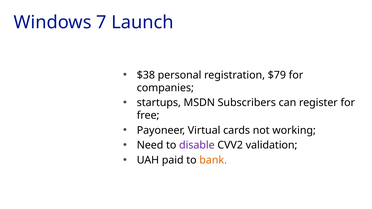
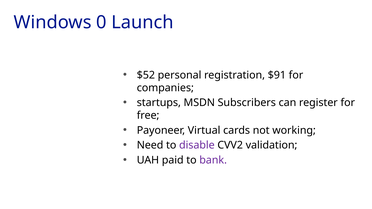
7: 7 -> 0 (101, 23)
$38: $38 -> $52 (146, 75)
$79: $79 -> $91 (277, 75)
bank colour: orange -> purple (213, 160)
